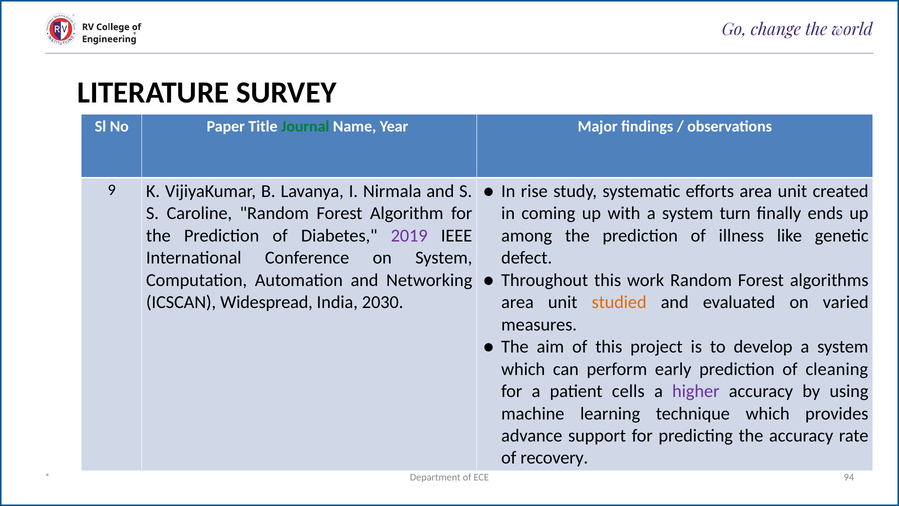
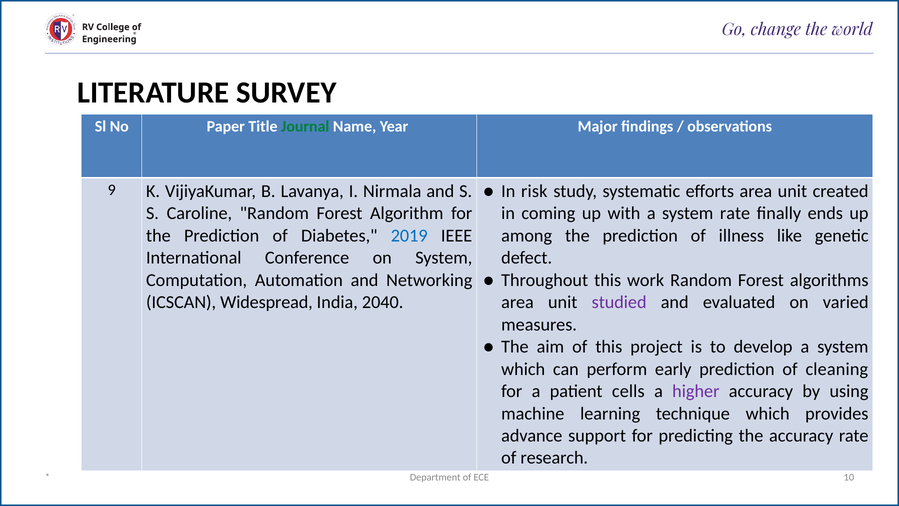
rise: rise -> risk (534, 191)
system turn: turn -> rate (735, 213)
2019 colour: purple -> blue (409, 236)
2030: 2030 -> 2040 (383, 302)
studied colour: orange -> purple (619, 302)
recovery: recovery -> research (554, 458)
94: 94 -> 10 (849, 477)
